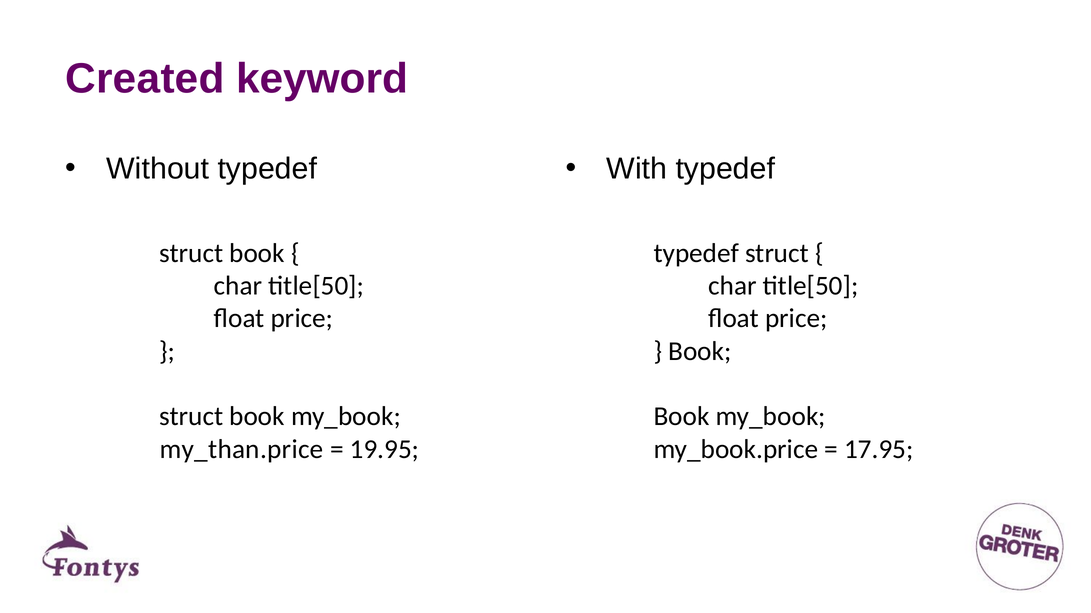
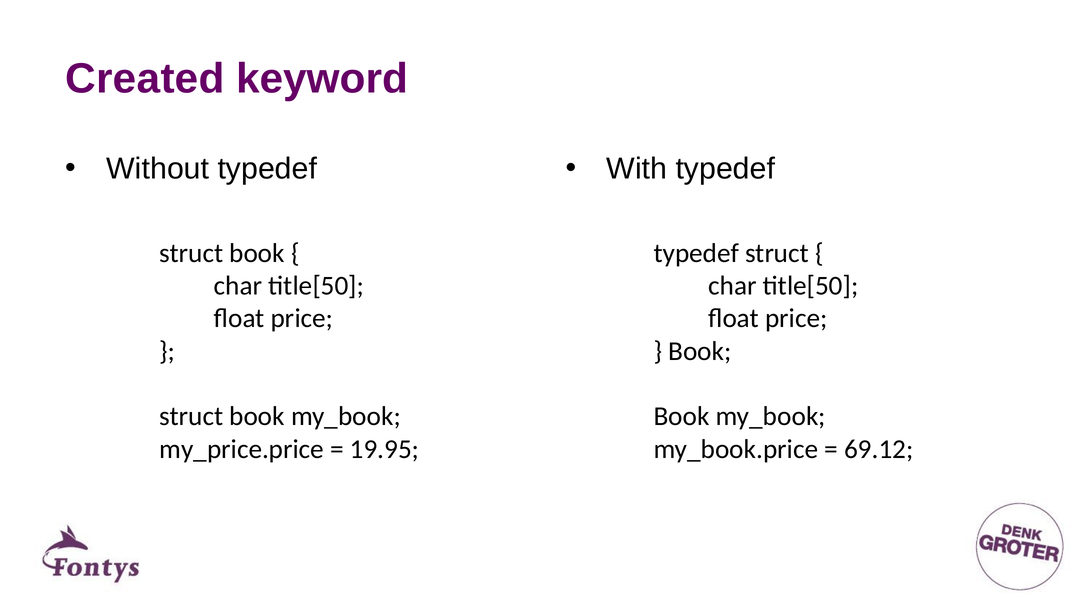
my_than.price: my_than.price -> my_price.price (242, 450)
17.95: 17.95 -> 69.12 (879, 450)
